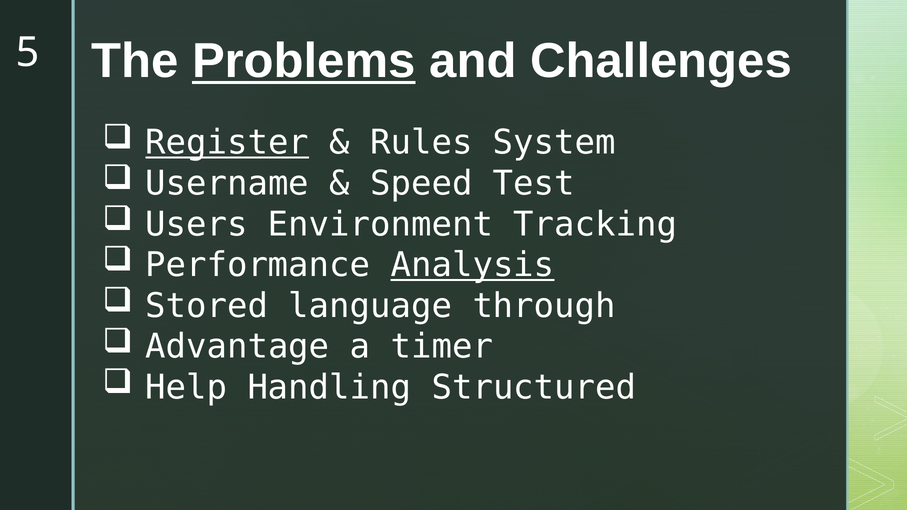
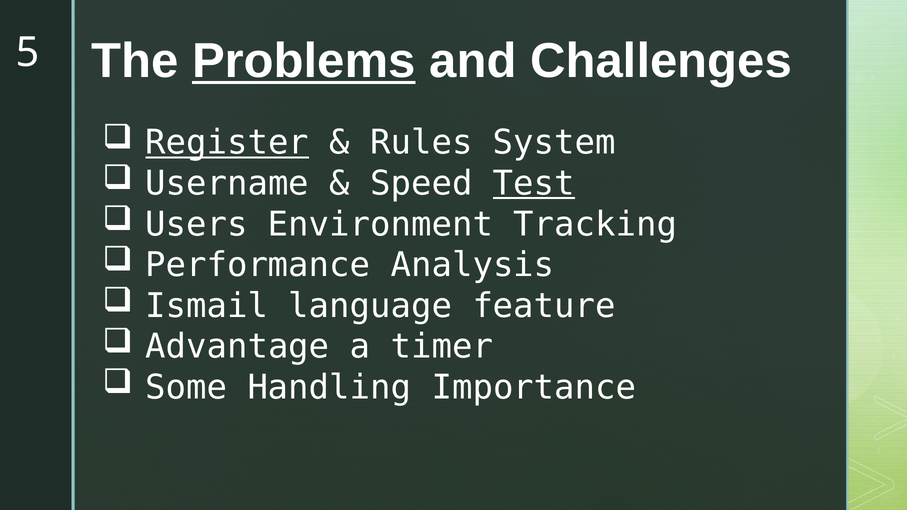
Test underline: none -> present (534, 184)
Analysis underline: present -> none (473, 265)
Stored: Stored -> Ismail (207, 306)
through: through -> feature (544, 306)
Help: Help -> Some (186, 388)
Structured: Structured -> Importance (534, 388)
